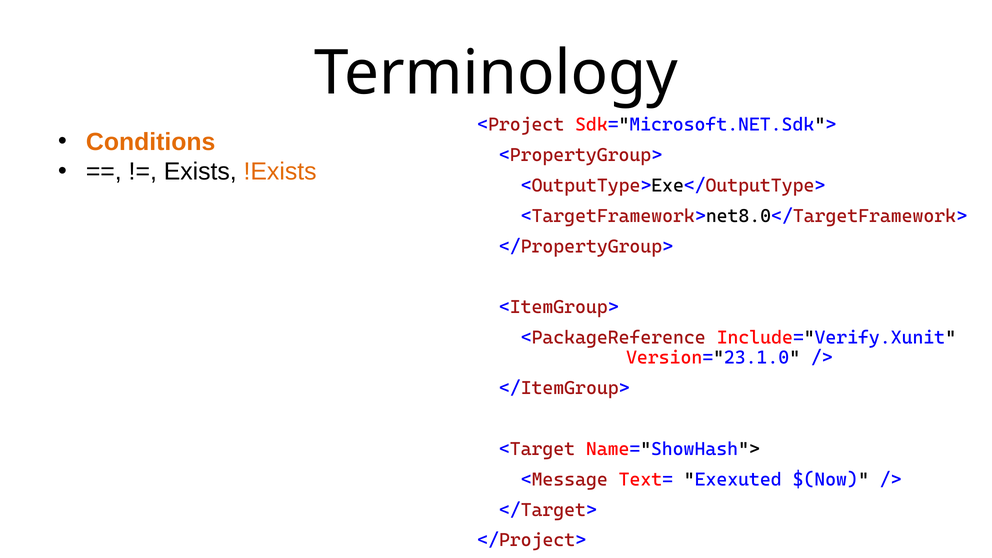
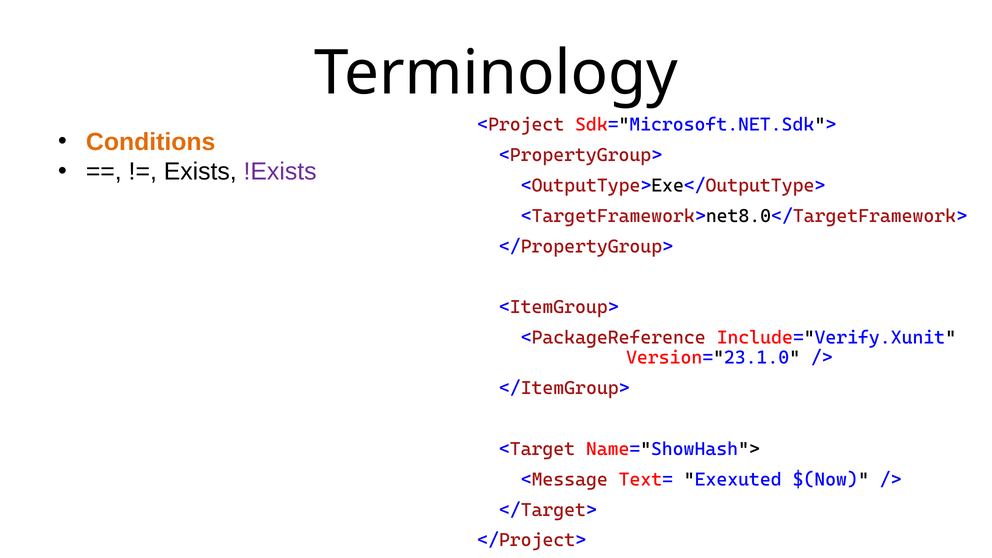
!Exists colour: orange -> purple (280, 172)
